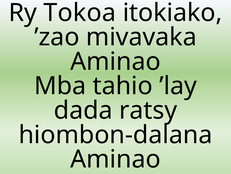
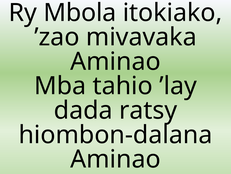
Tokoa: Tokoa -> Mbola (80, 13)
